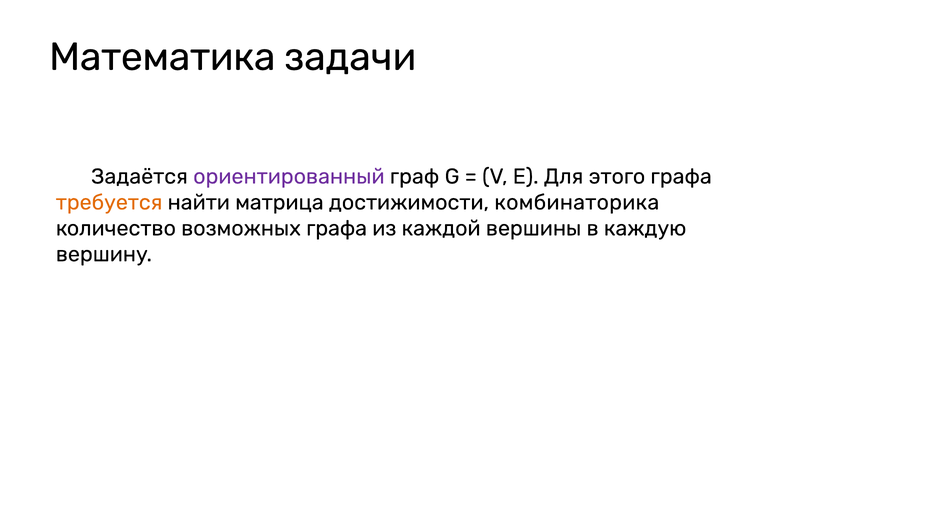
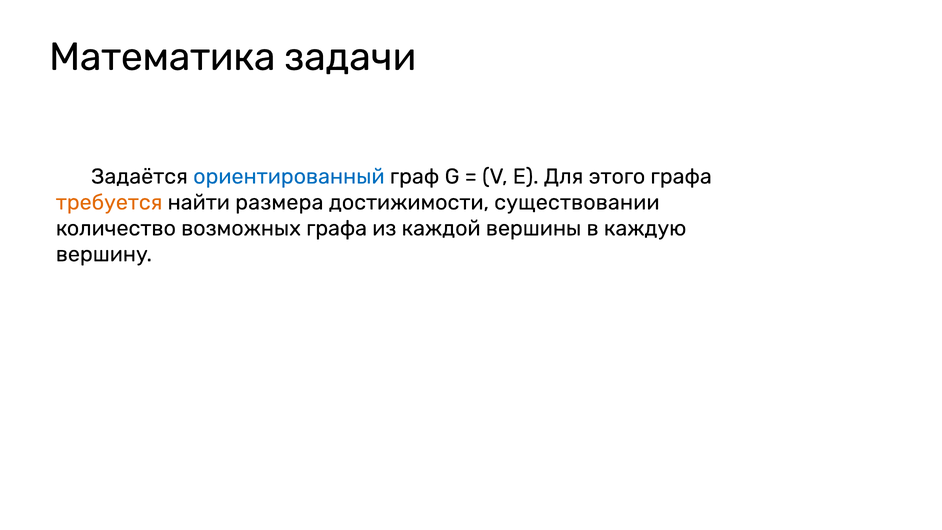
ориентированный colour: purple -> blue (289, 176)
матрица: матрица -> размера (279, 202)
комбинаторика: комбинаторика -> существовании (577, 202)
